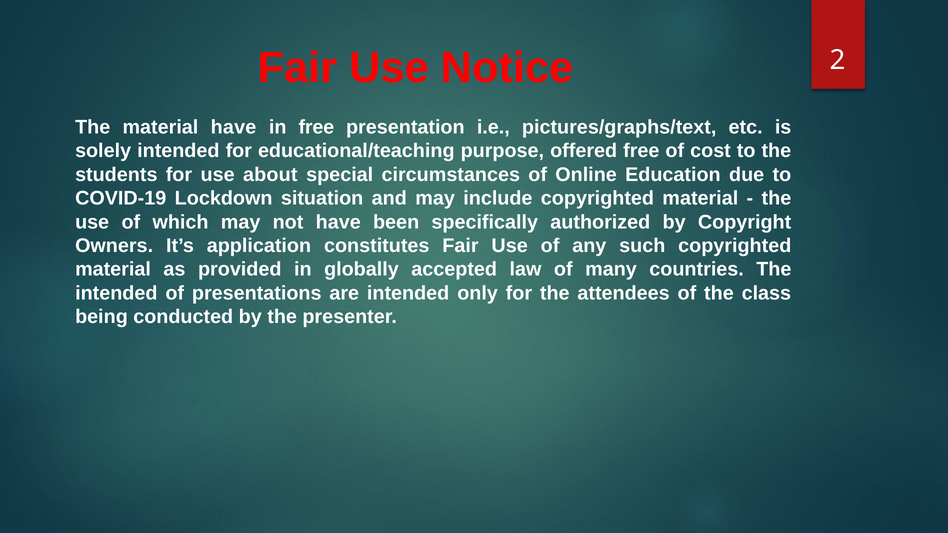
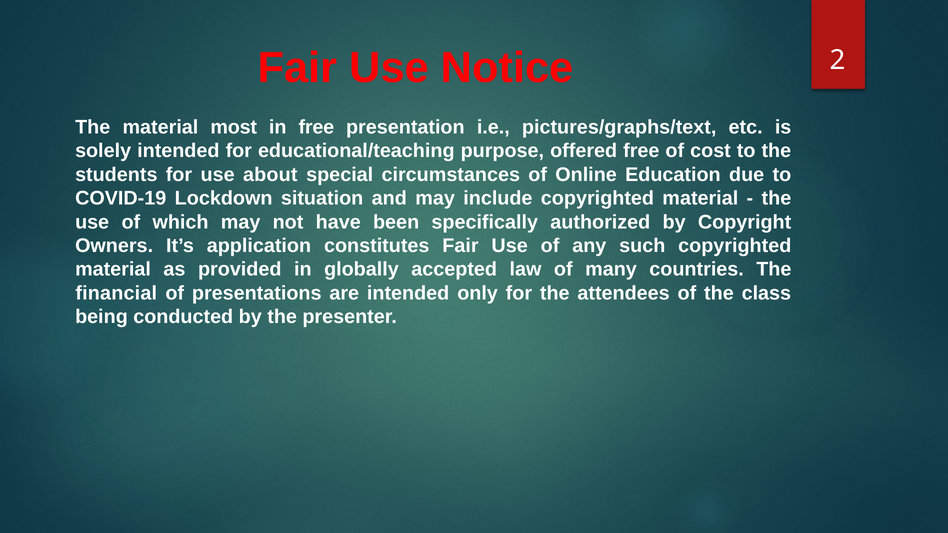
material have: have -> most (234, 127)
intended: intended -> financial (116, 293)
